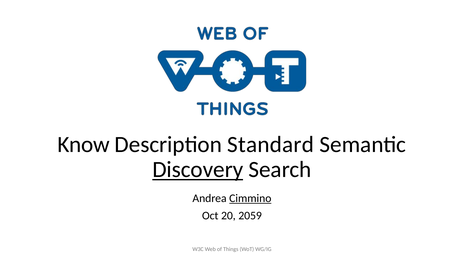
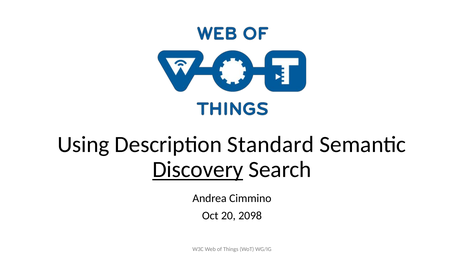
Know: Know -> Using (83, 145)
Cimmino underline: present -> none (250, 198)
2059: 2059 -> 2098 (250, 216)
